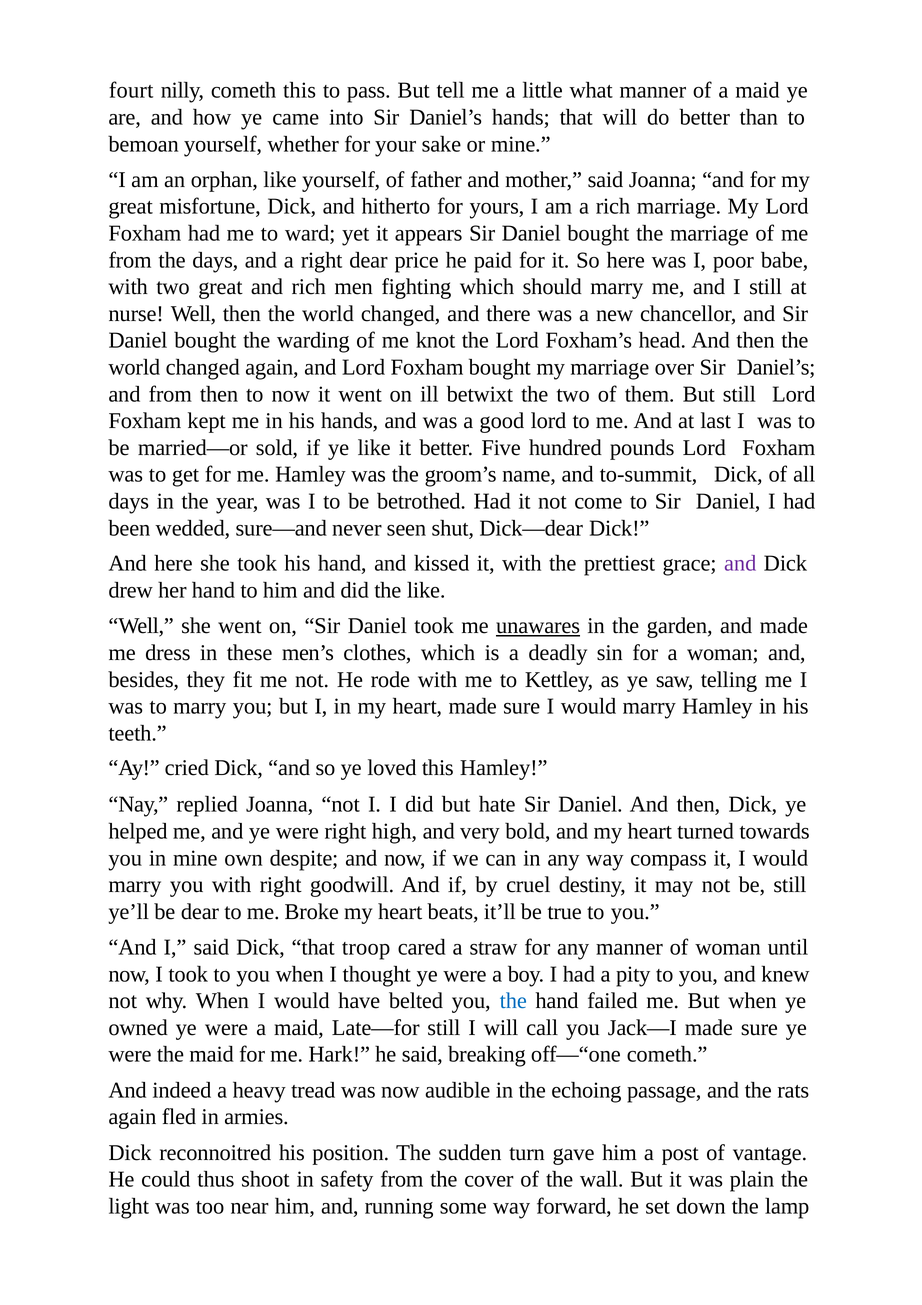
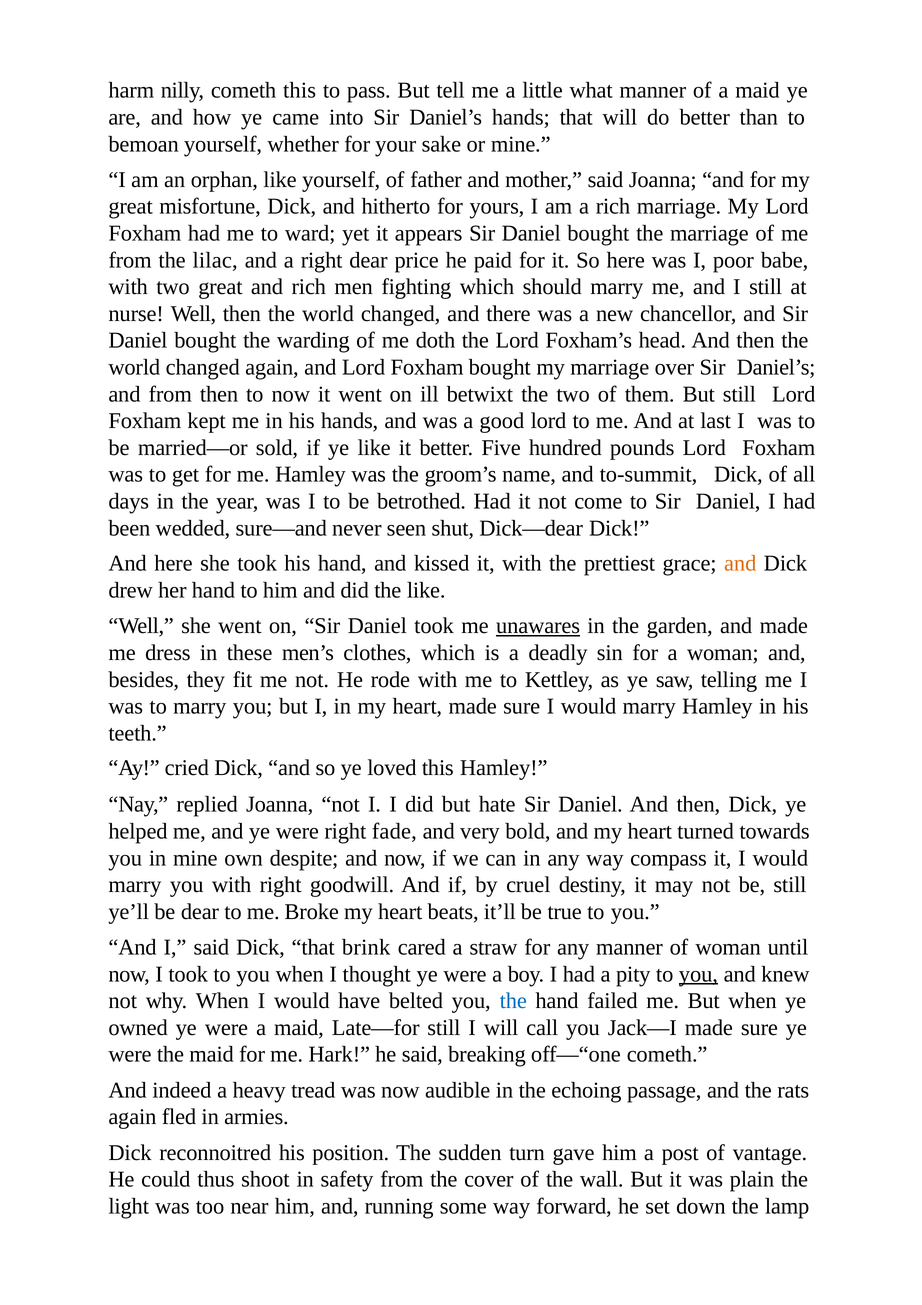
fourt: fourt -> harm (131, 90)
the days: days -> lilac (215, 260)
knot: knot -> doth (436, 340)
and colour: purple -> orange (740, 563)
high: high -> fade (394, 831)
troop: troop -> brink (366, 947)
you underline: none -> present (698, 974)
